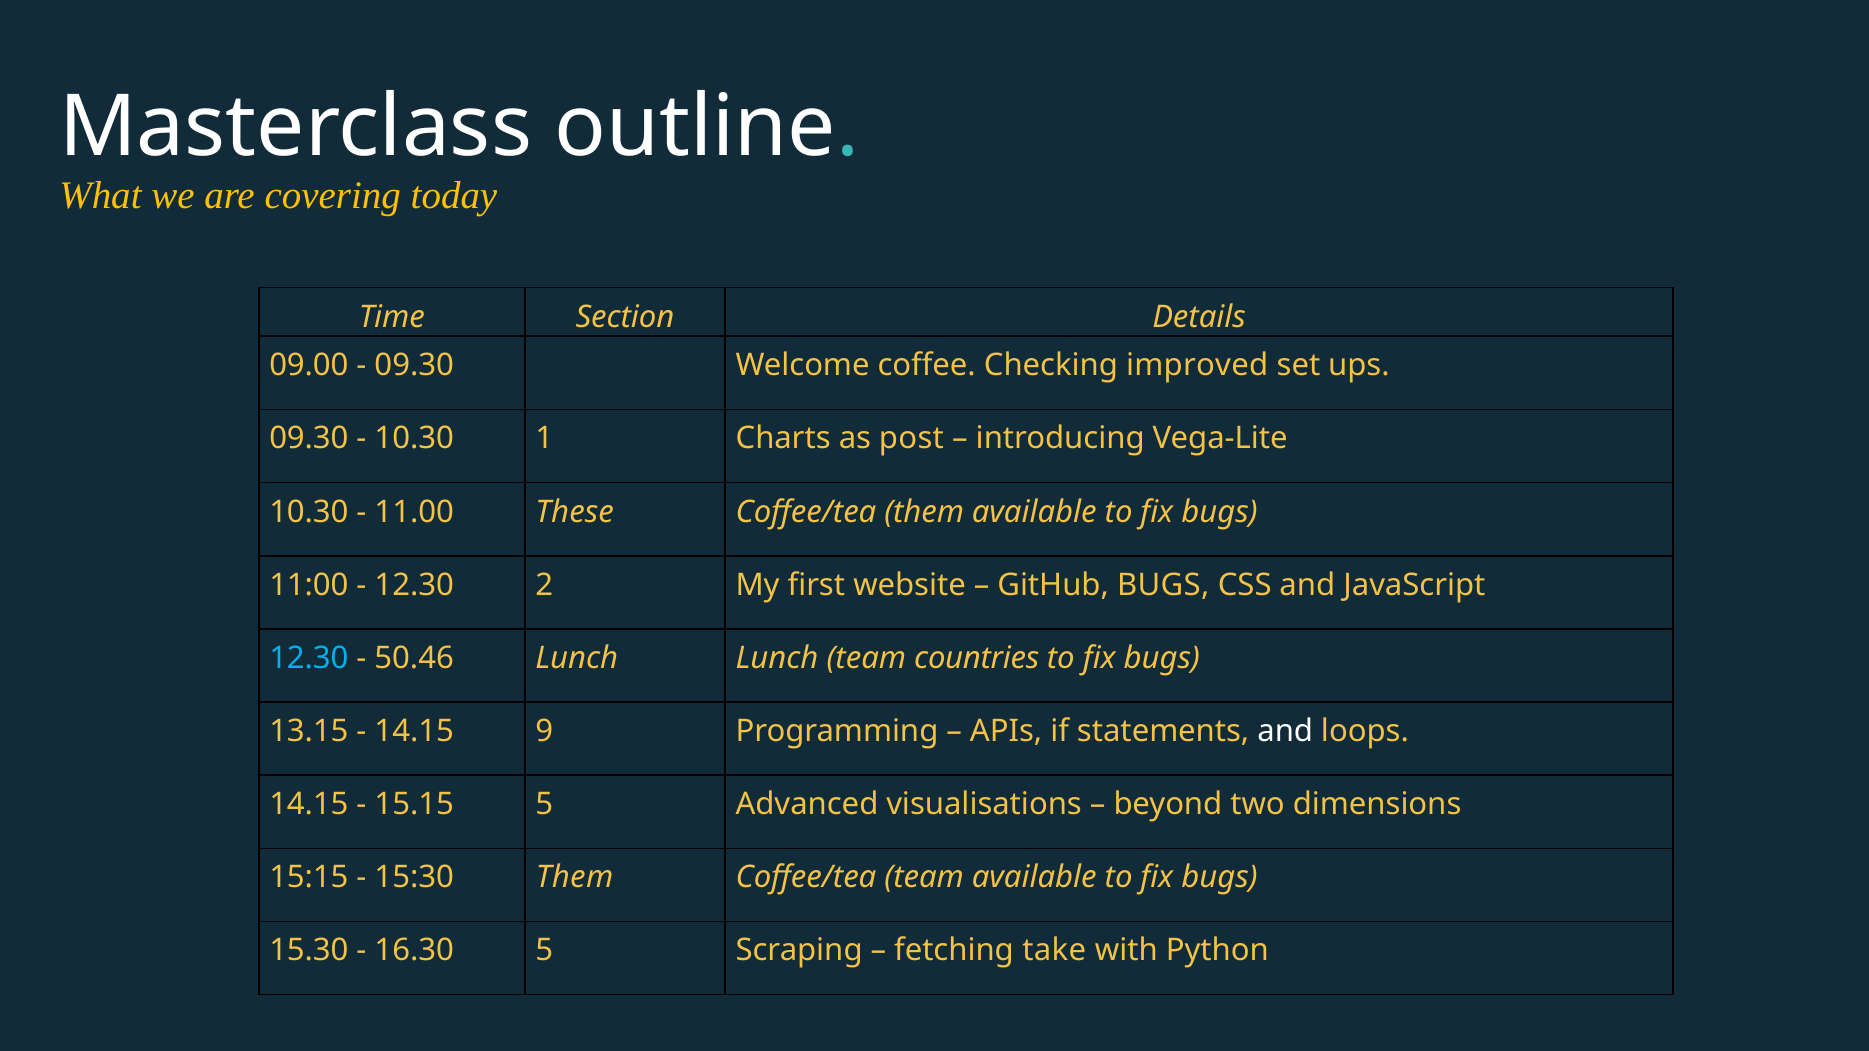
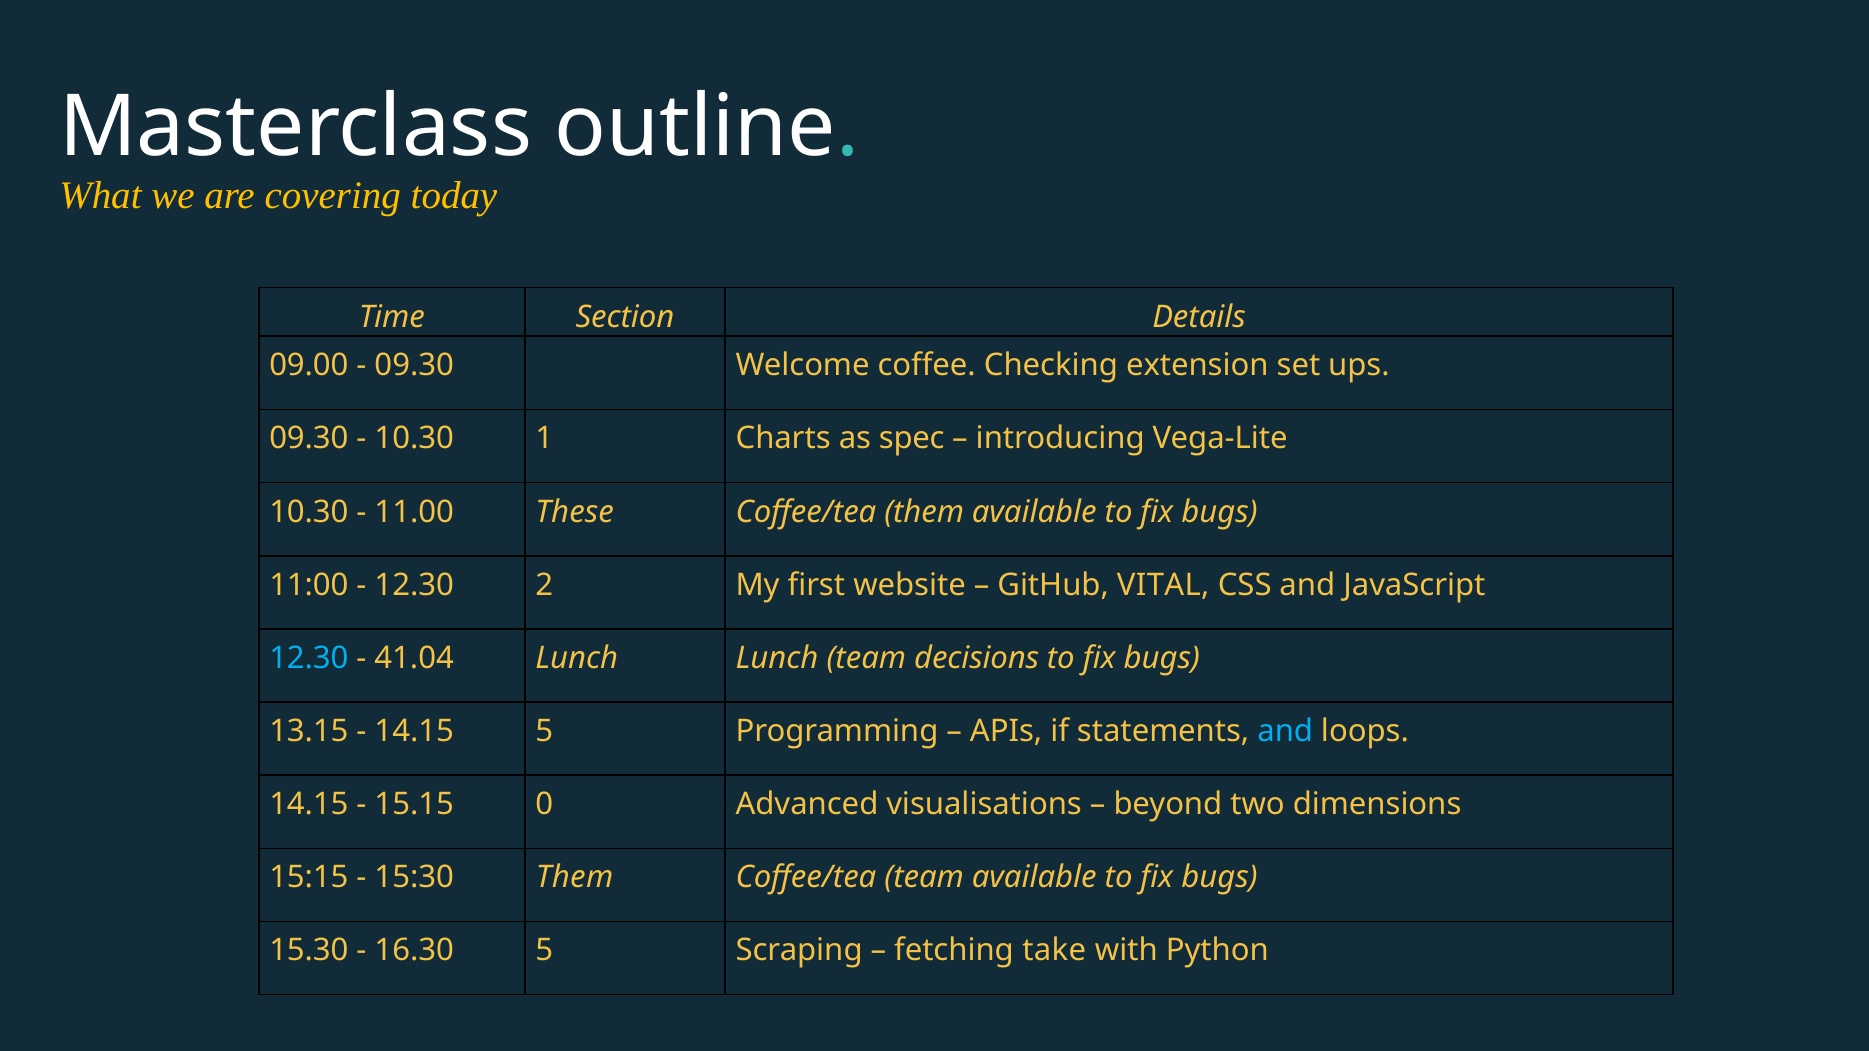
improved: improved -> extension (1197, 366)
post: post -> spec (912, 439)
GitHub BUGS: BUGS -> VITAL (1163, 585)
50.46: 50.46 -> 41.04 (414, 658)
countries: countries -> decisions (977, 658)
14.15 9: 9 -> 5 (544, 731)
and colour: white -> light blue (1285, 731)
15.15 5: 5 -> 0 (544, 805)
